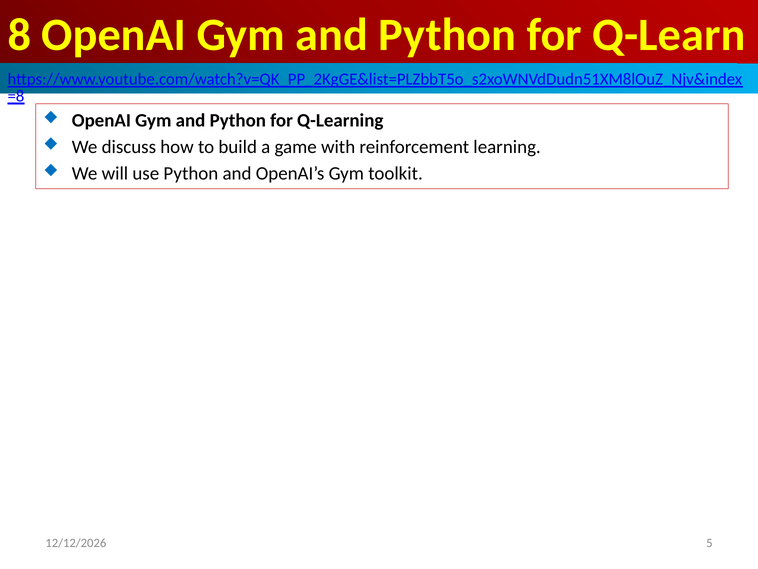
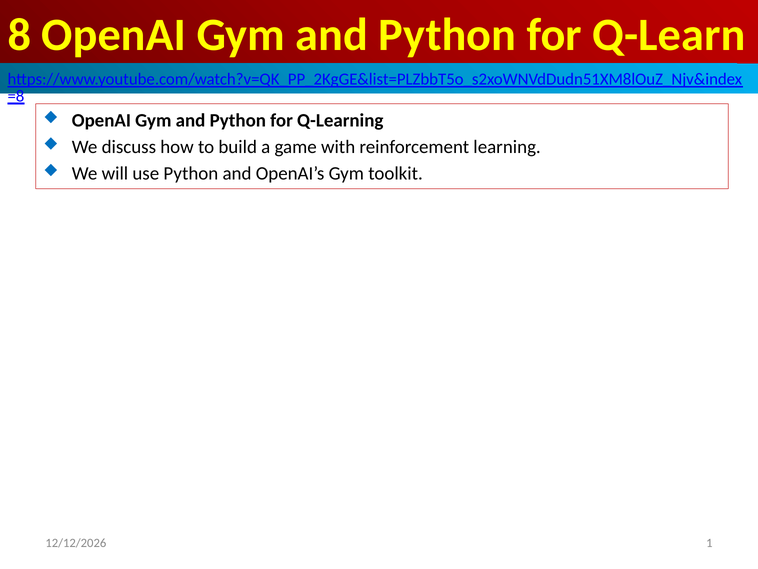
5: 5 -> 1 (709, 543)
